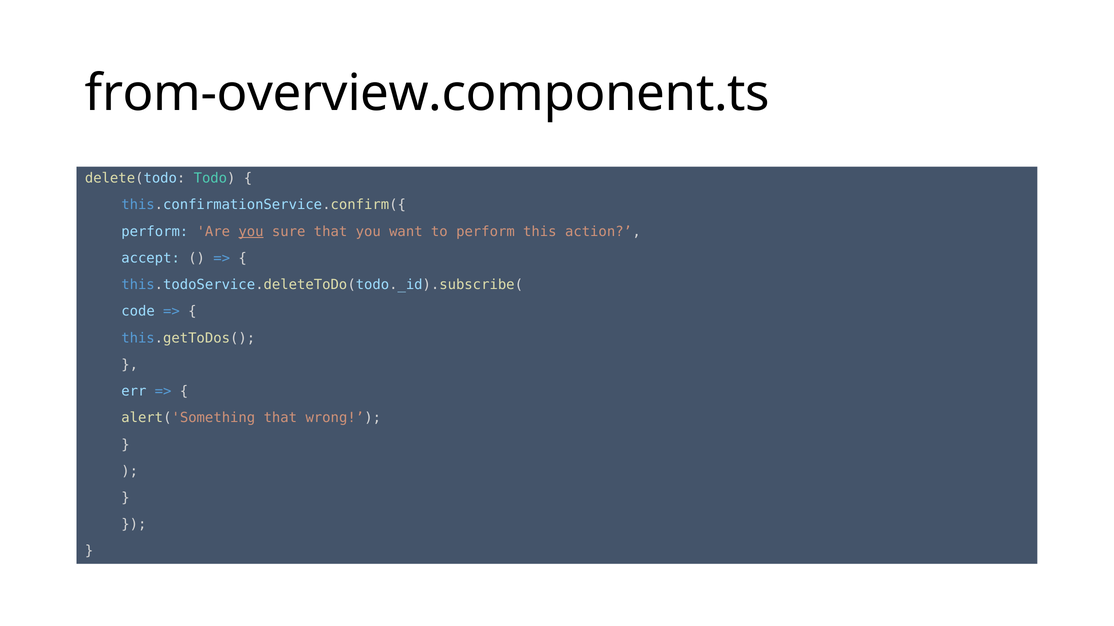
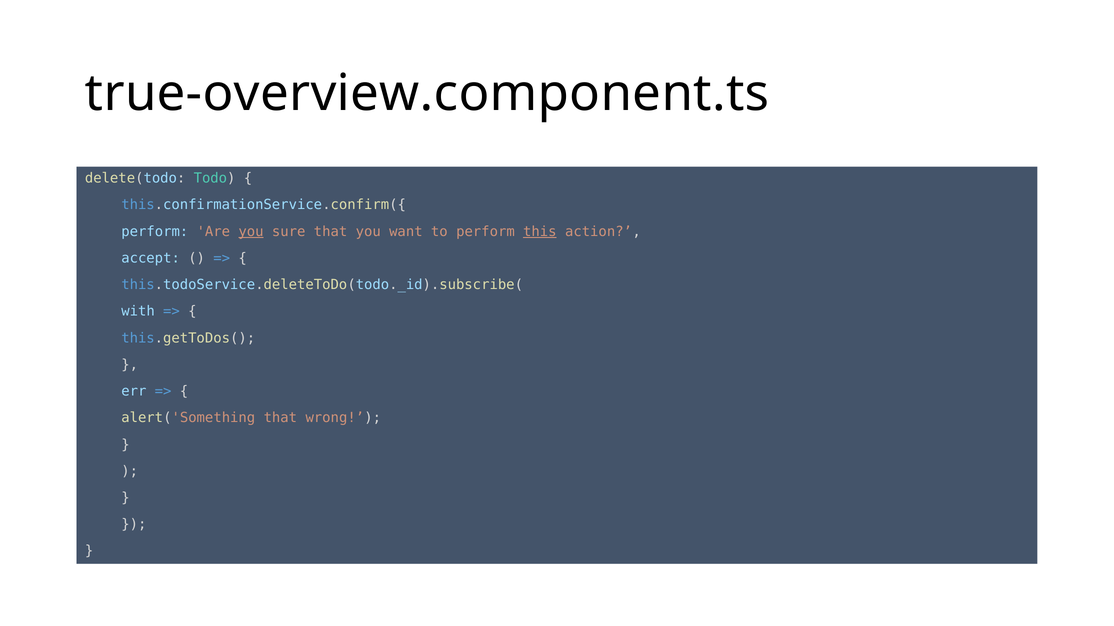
from-overview.component.ts: from-overview.component.ts -> true-overview.component.ts (427, 94)
this underline: none -> present (540, 232)
code: code -> with (138, 312)
